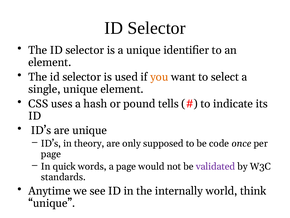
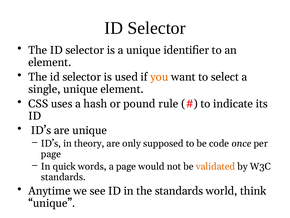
tells: tells -> rule (168, 103)
validated colour: purple -> orange (215, 166)
the internally: internally -> standards (179, 190)
